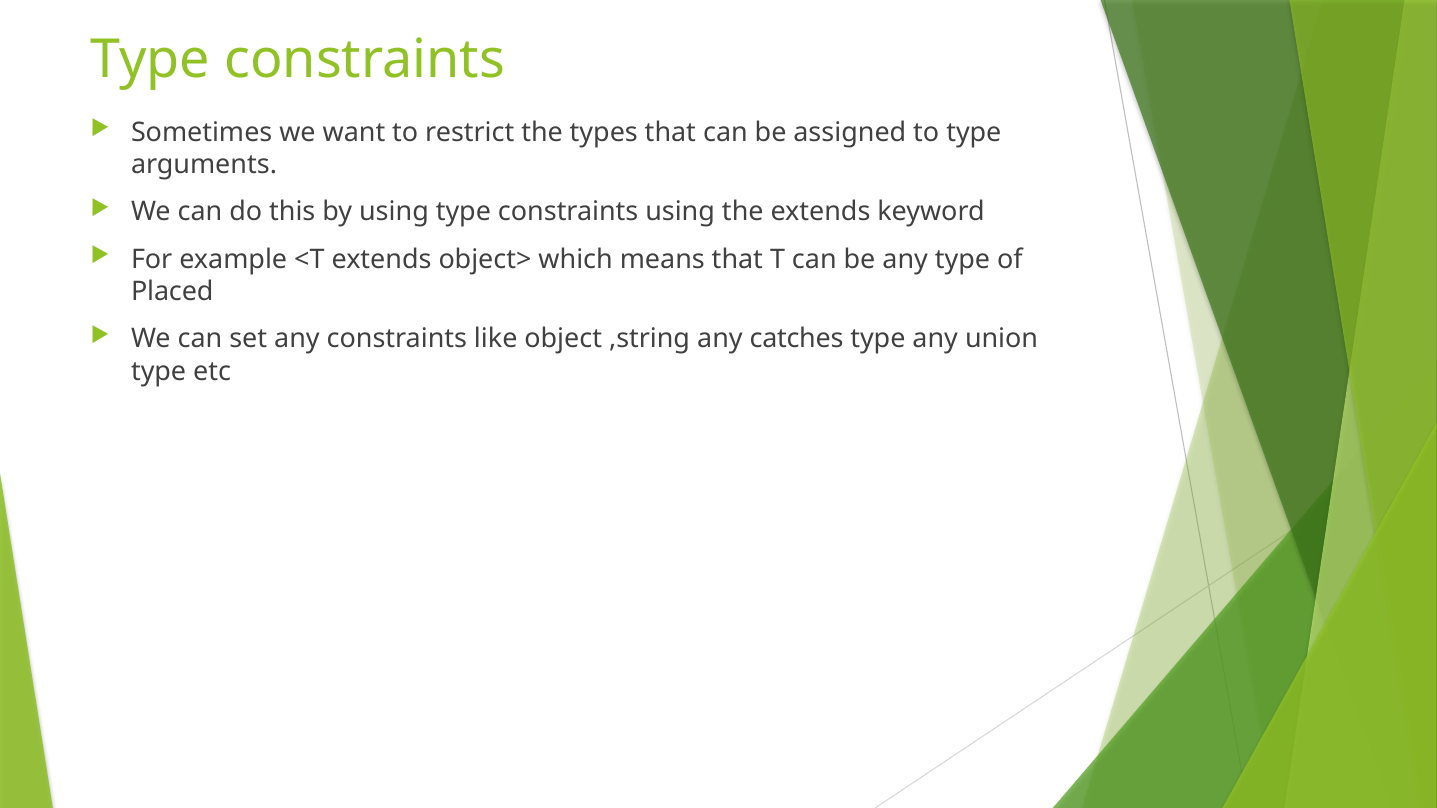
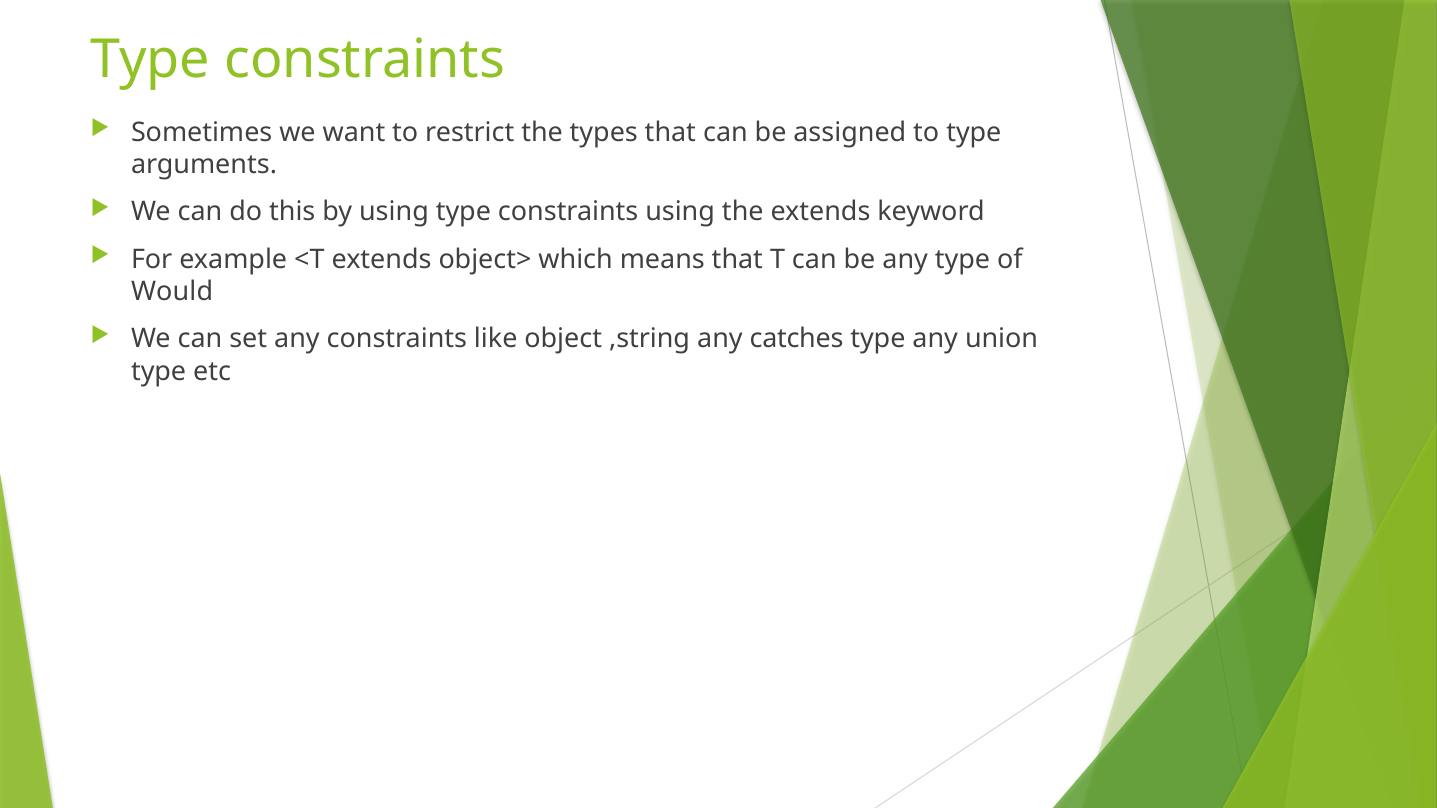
Placed: Placed -> Would (172, 292)
